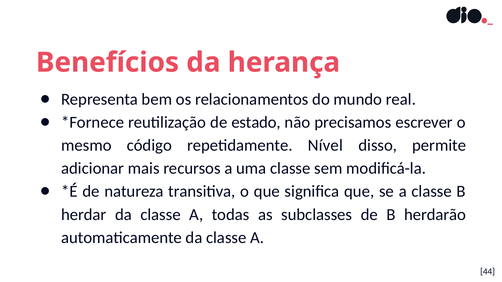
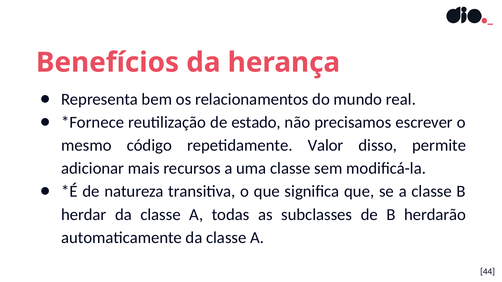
Nível: Nível -> Valor (326, 146)
